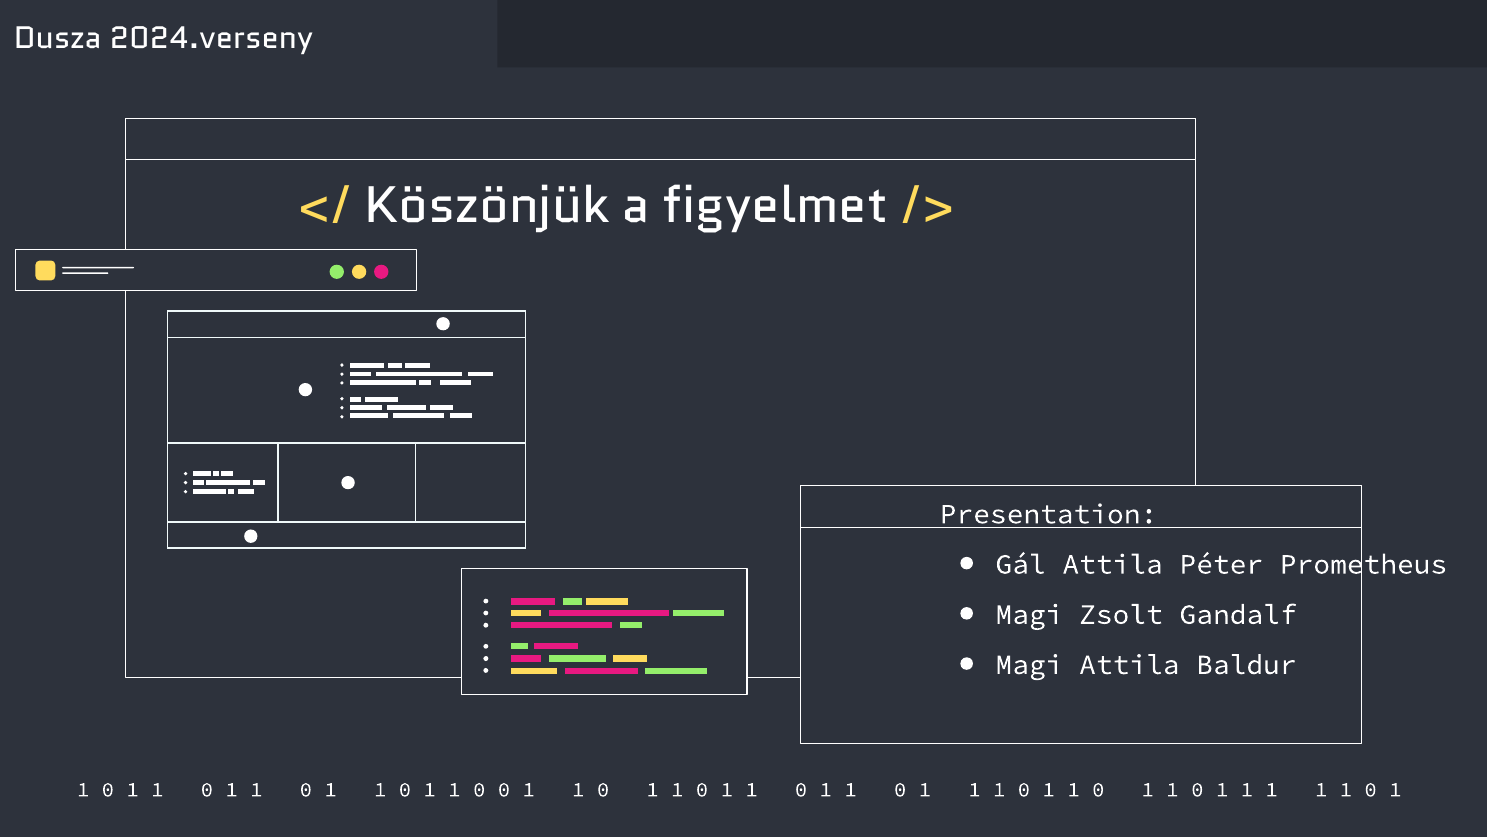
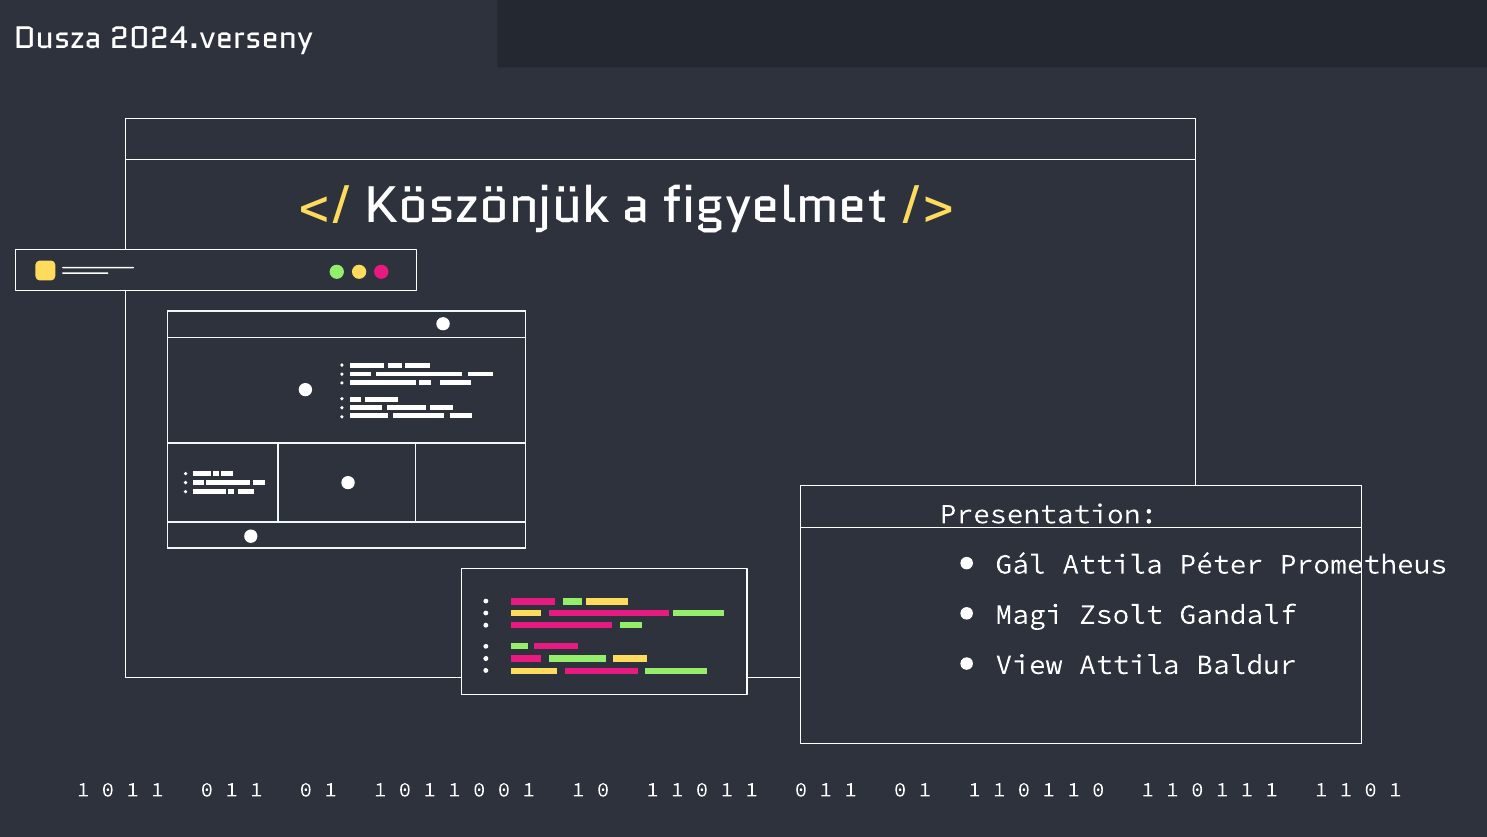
Magi: Magi -> View (1029, 664)
